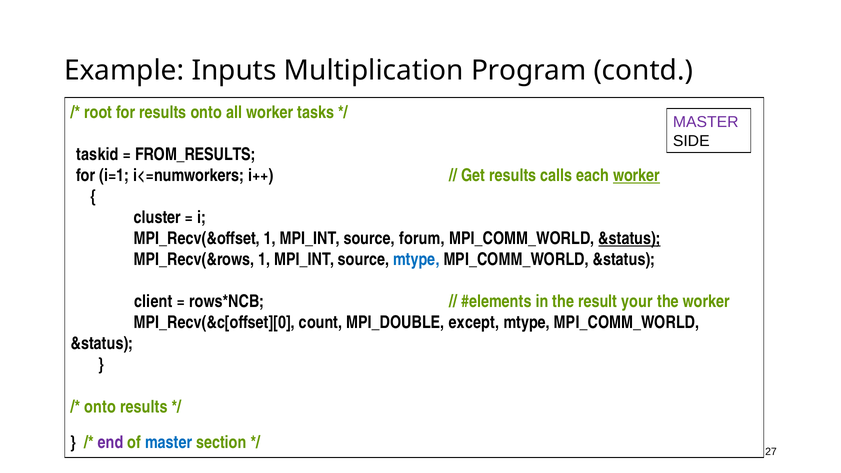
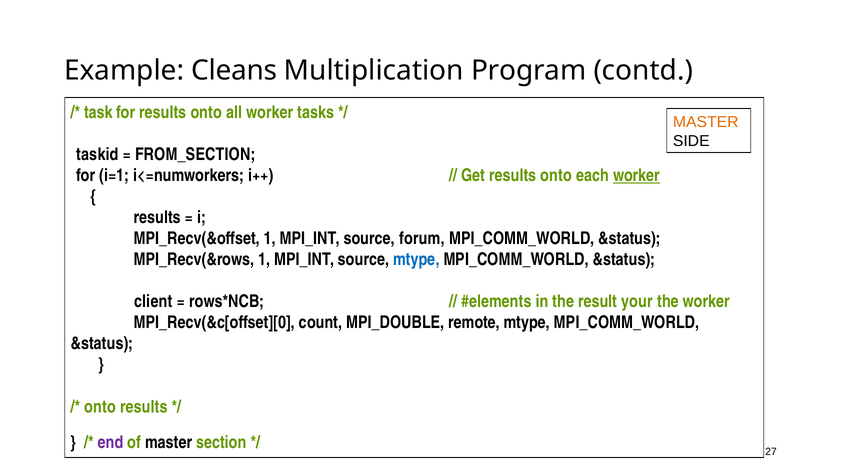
Inputs: Inputs -> Cleans (234, 71)
root: root -> task (98, 112)
MASTER colour: purple -> orange (706, 122)
FROM_RESULTS: FROM_RESULTS -> FROM_SECTION (195, 154)
Get results calls: calls -> onto (556, 175)
cluster: cluster -> results (157, 218)
&status underline: present -> none (630, 239)
except: except -> remote (474, 323)
master colour: blue -> black (169, 443)
